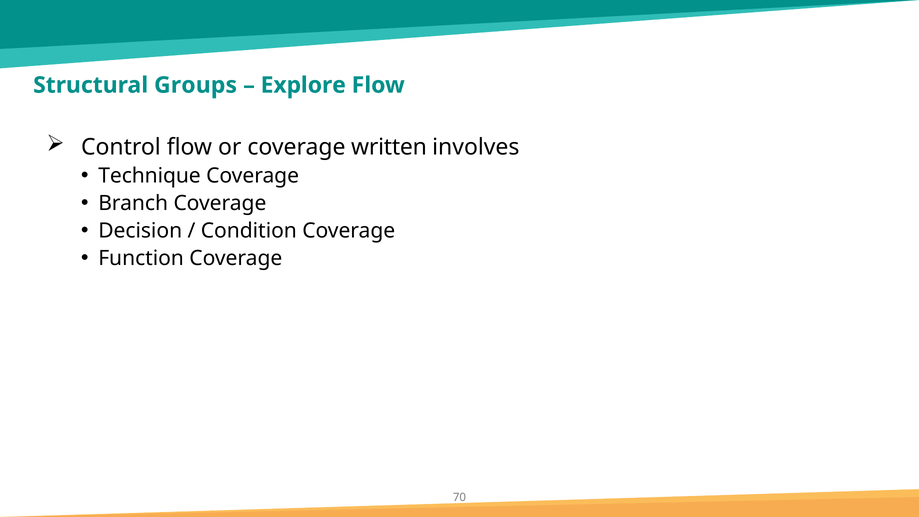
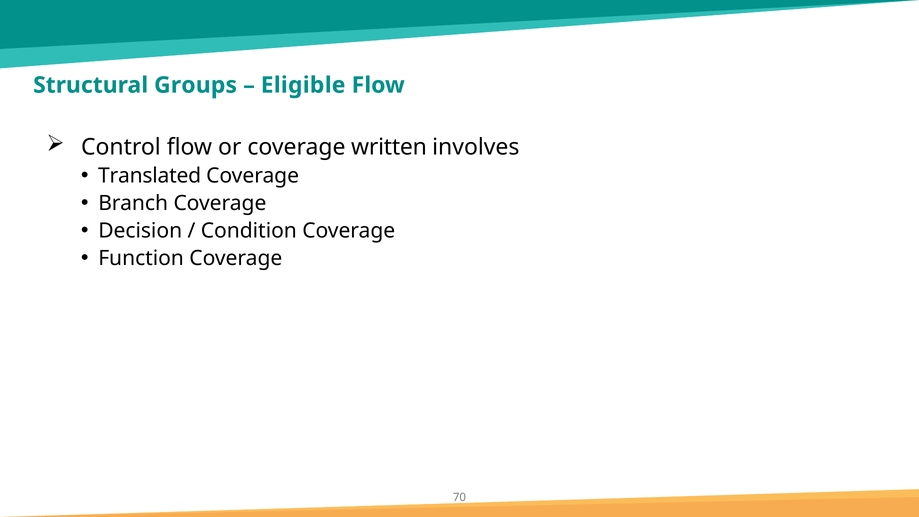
Explore: Explore -> Eligible (303, 85)
Technique: Technique -> Translated (150, 176)
